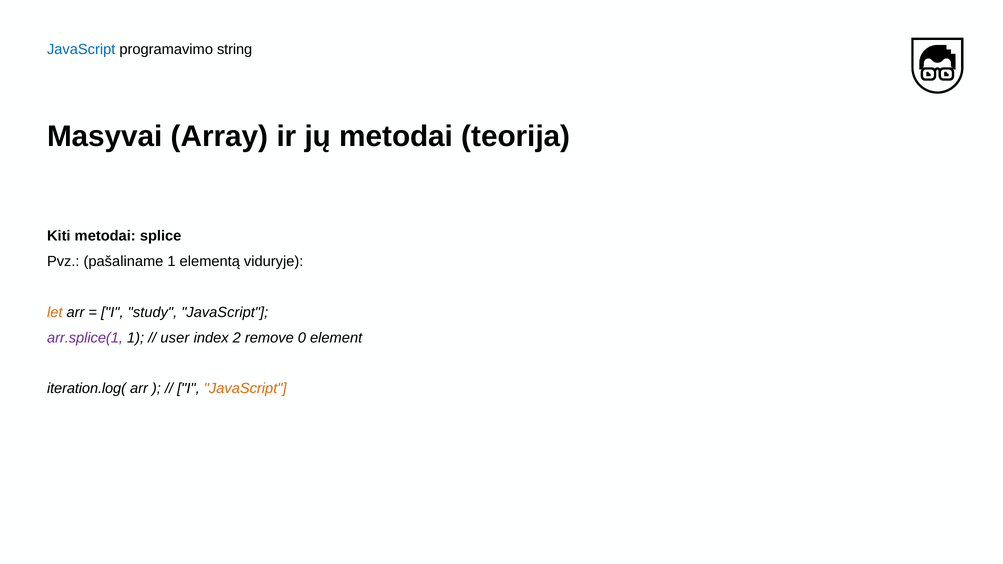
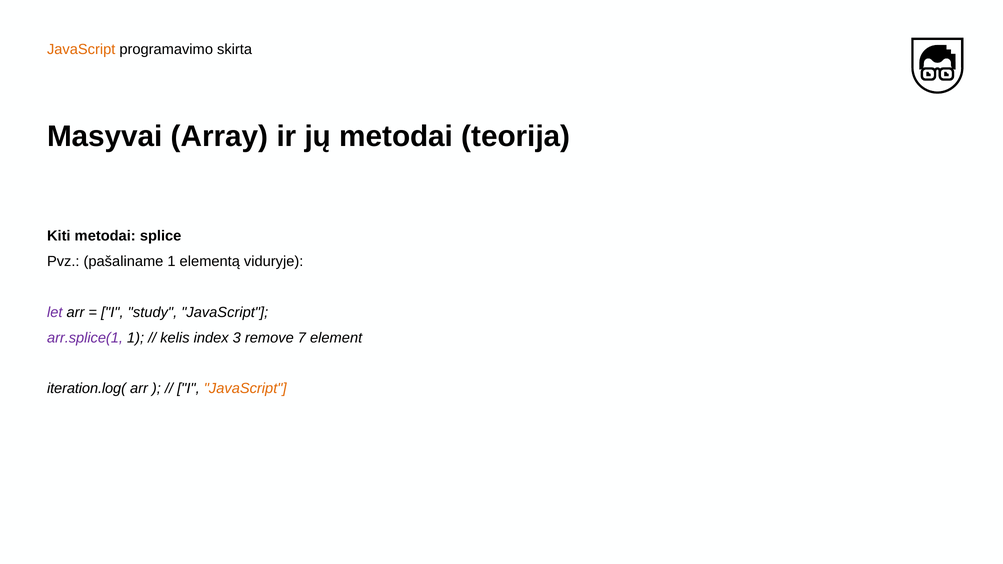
JavaScript colour: blue -> orange (81, 50)
string: string -> skirta (235, 50)
let colour: orange -> purple (55, 312)
user: user -> kelis (175, 338)
2: 2 -> 3 (237, 338)
0: 0 -> 7 (302, 338)
